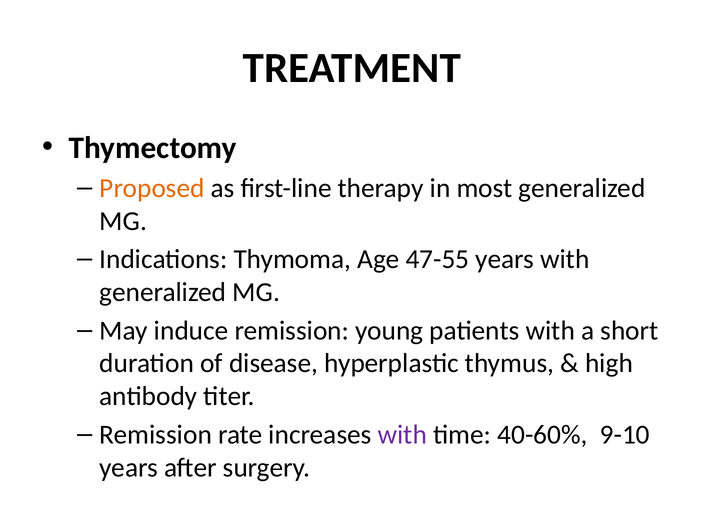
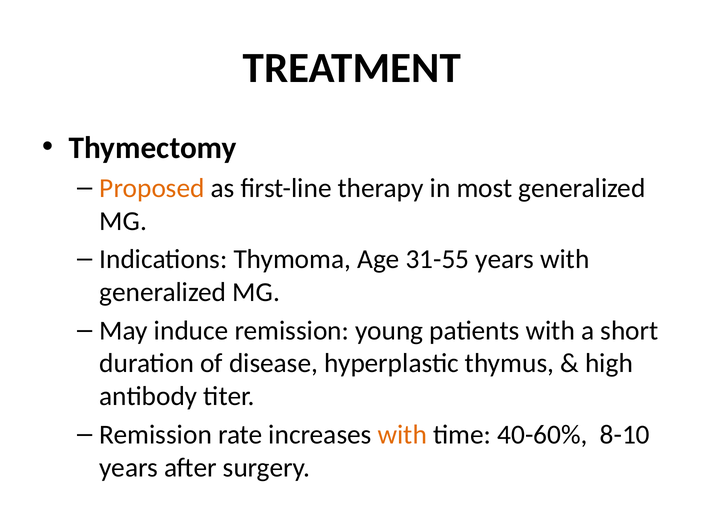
47-55: 47-55 -> 31-55 (437, 259)
with colour: purple -> orange (402, 435)
9-10: 9-10 -> 8-10 (625, 435)
